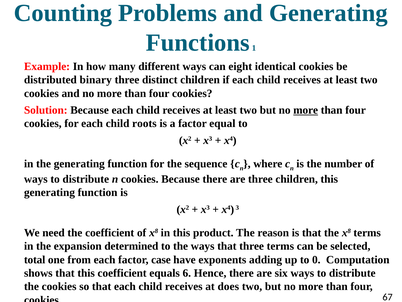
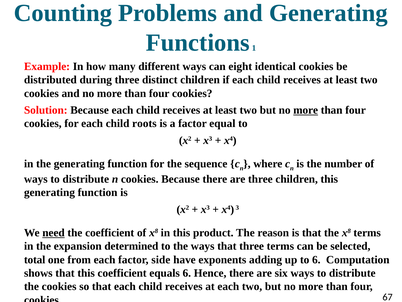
binary: binary -> during (96, 80)
need underline: none -> present (54, 232)
case: case -> side (161, 259)
to 0: 0 -> 6 (316, 259)
at does: does -> each (228, 286)
